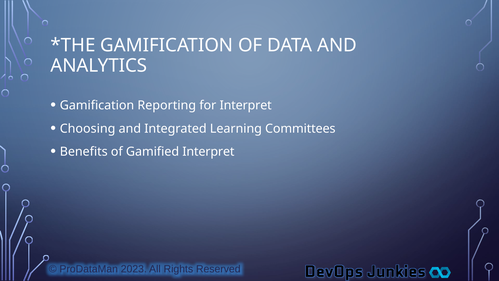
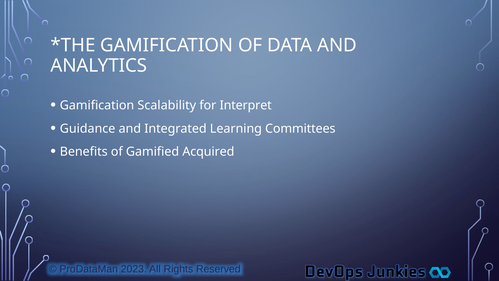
Reporting: Reporting -> Scalability (167, 105)
Choosing: Choosing -> Guidance (88, 128)
Gamified Interpret: Interpret -> Acquired (208, 152)
